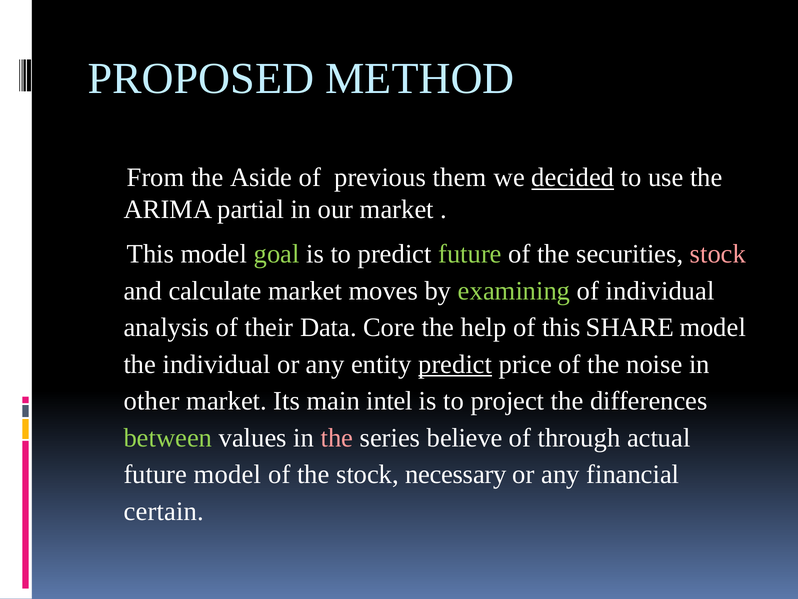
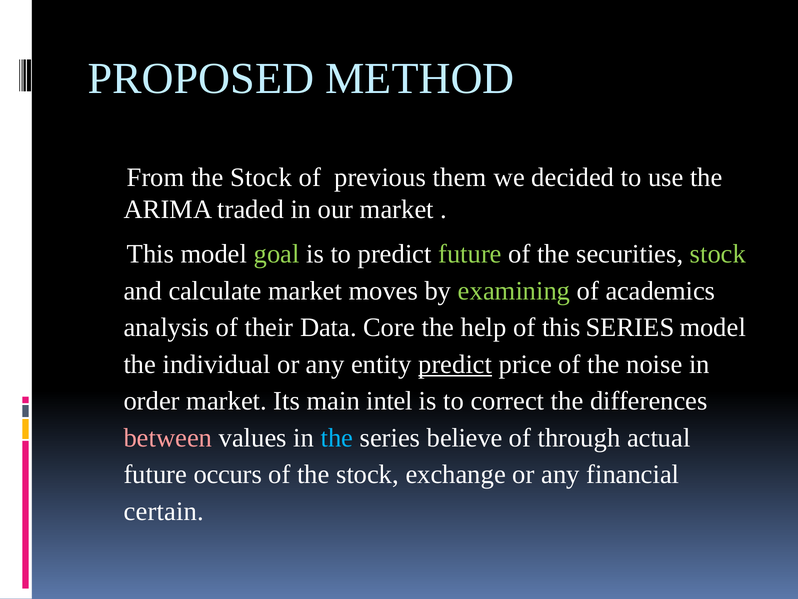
Aside: Aside -> Stock (261, 178)
decided underline: present -> none (573, 178)
partial: partial -> traded (251, 209)
stock colour: pink -> light green (718, 254)
of individual: individual -> academics (660, 291)
this SHARE: SHARE -> SERIES (630, 327)
other: other -> order (152, 401)
project: project -> correct (507, 401)
between colour: light green -> pink (168, 437)
the colour: pink -> light blue (337, 437)
future model: model -> occurs (228, 474)
necessary: necessary -> exchange (456, 474)
